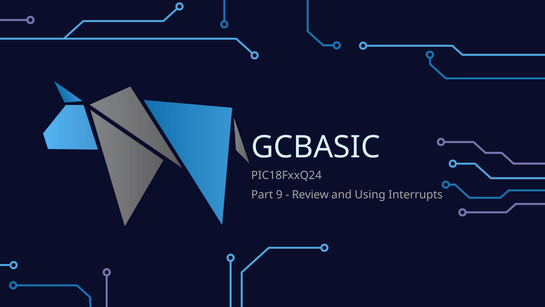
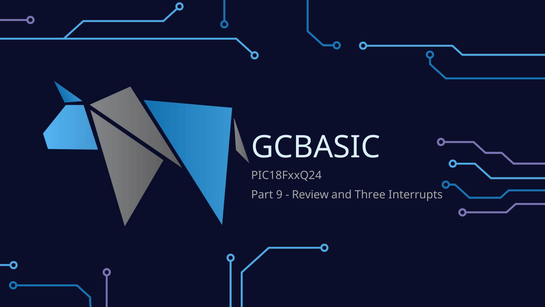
Using: Using -> Three (370, 194)
